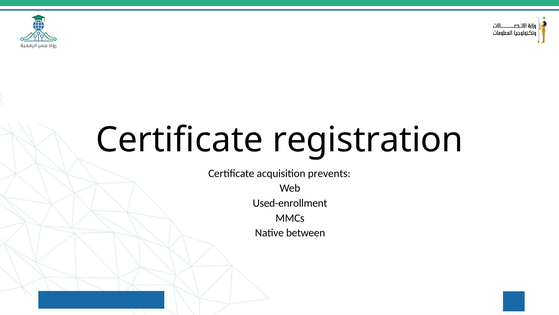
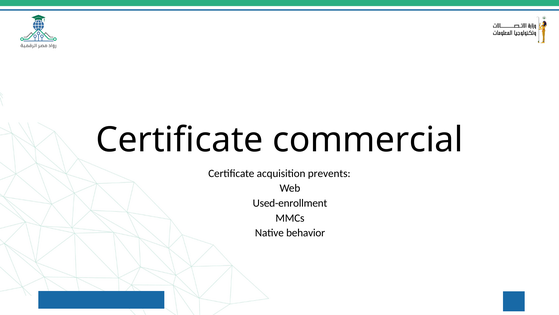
registration: registration -> commercial (368, 140)
between: between -> behavior (306, 232)
